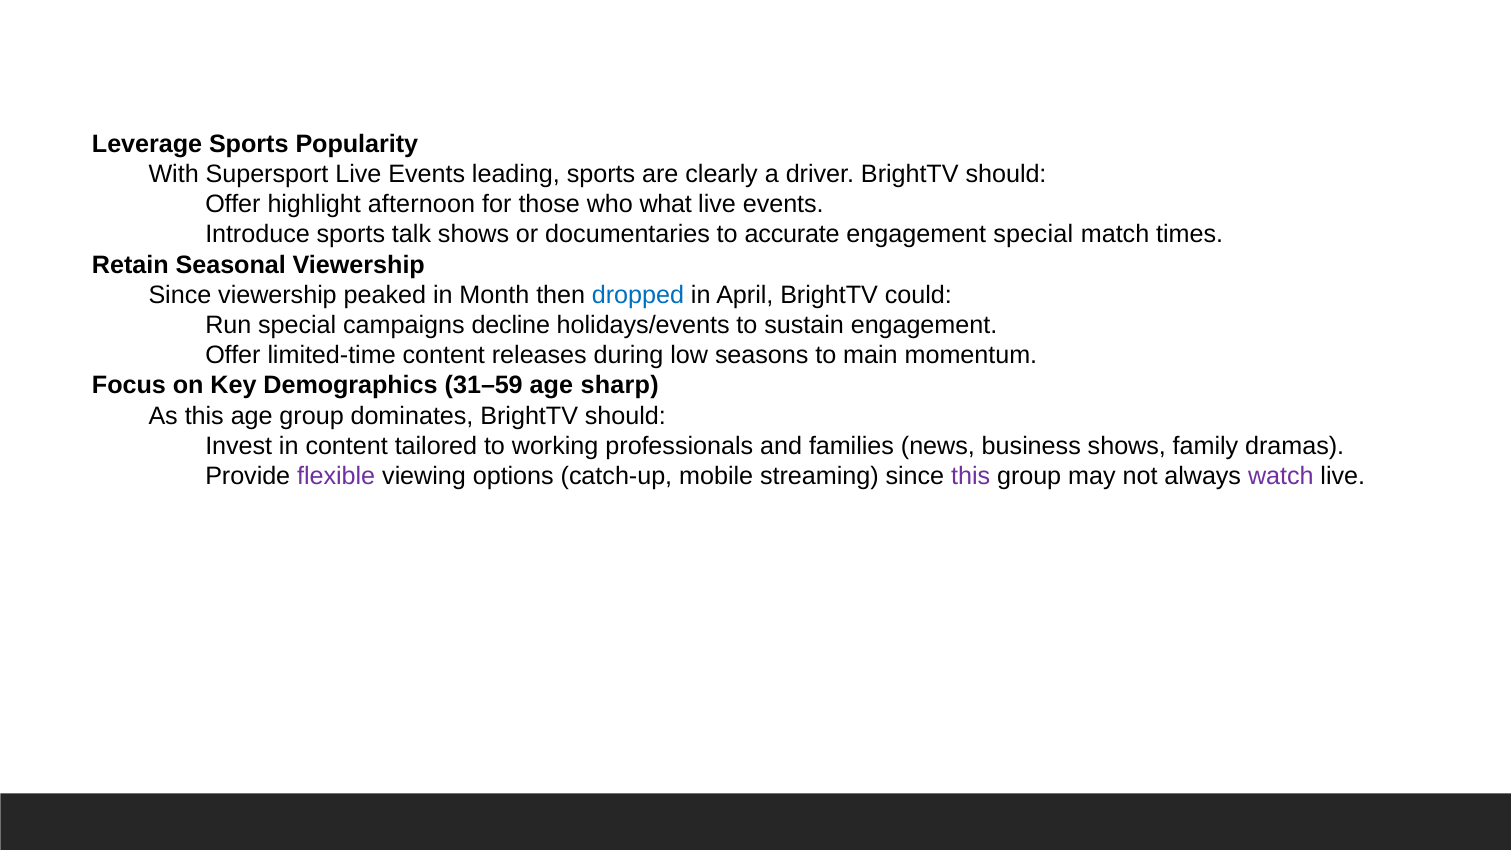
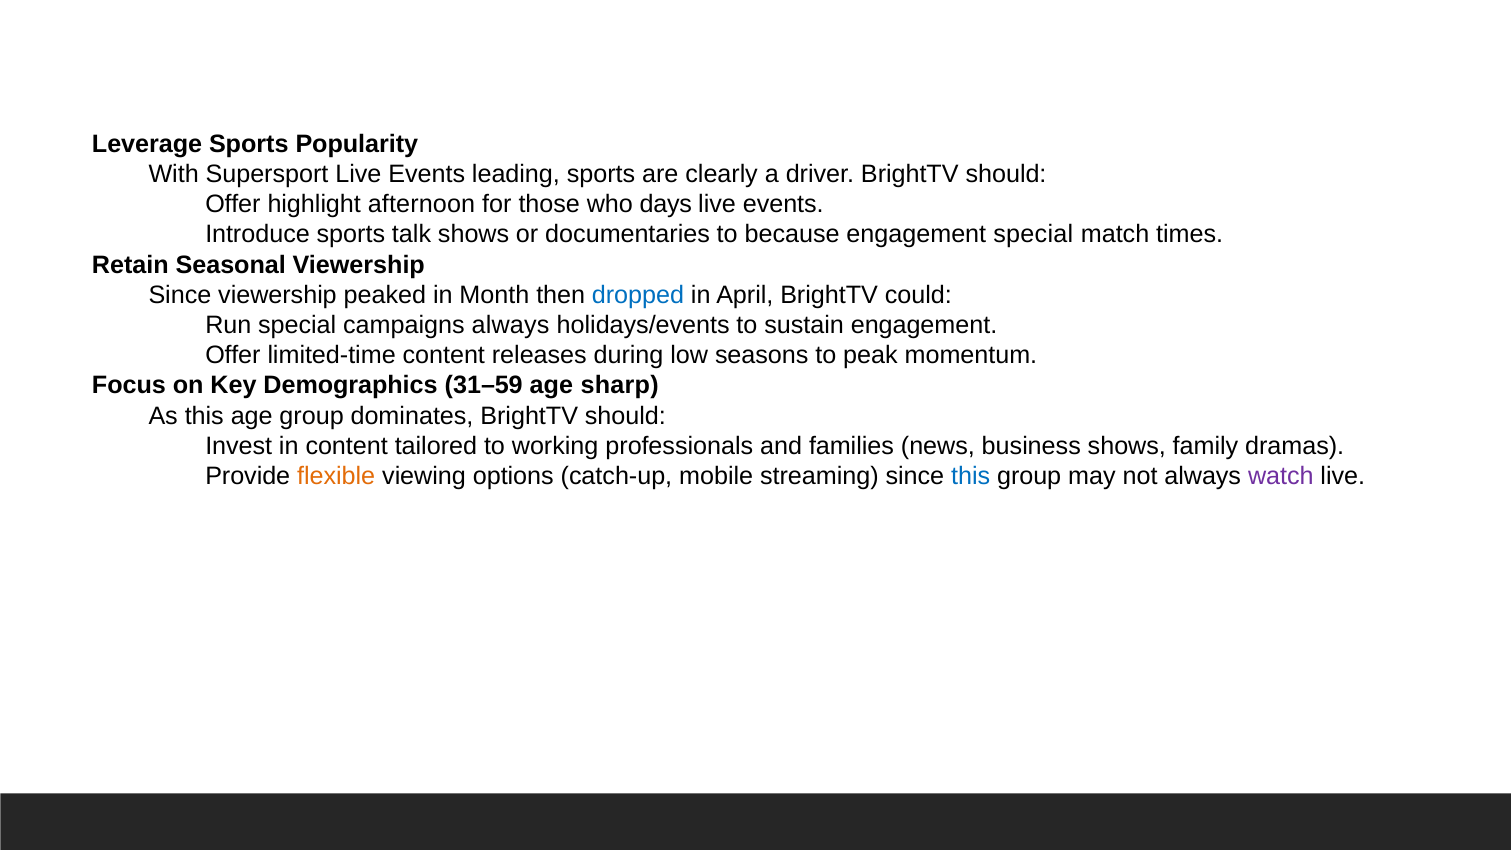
what: what -> days (666, 204)
accurate: accurate -> because (792, 235)
campaigns decline: decline -> always (511, 325)
main: main -> peak (870, 355)
flexible colour: purple -> orange (336, 476)
this colour: purple -> blue (971, 476)
